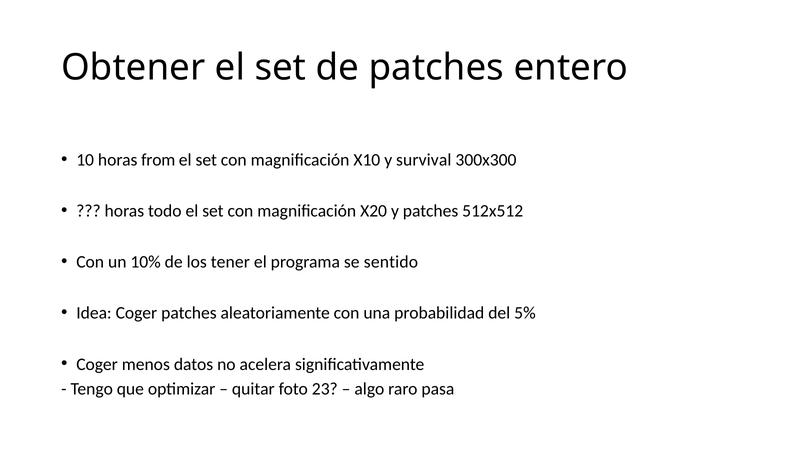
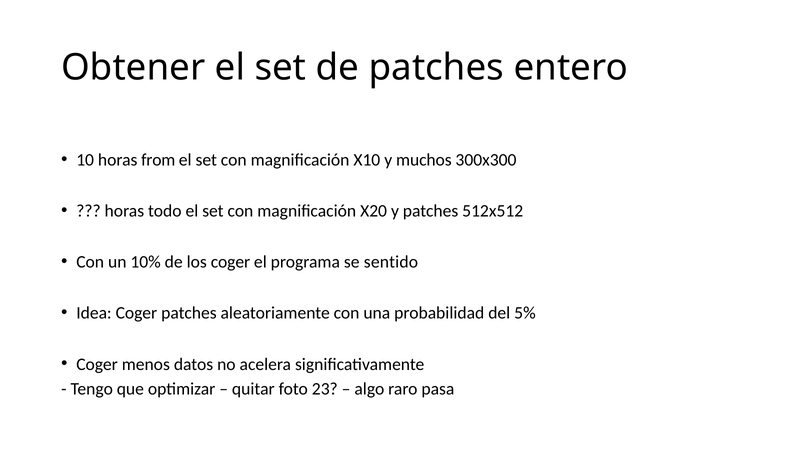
survival: survival -> muchos (424, 160)
los tener: tener -> coger (230, 262)
